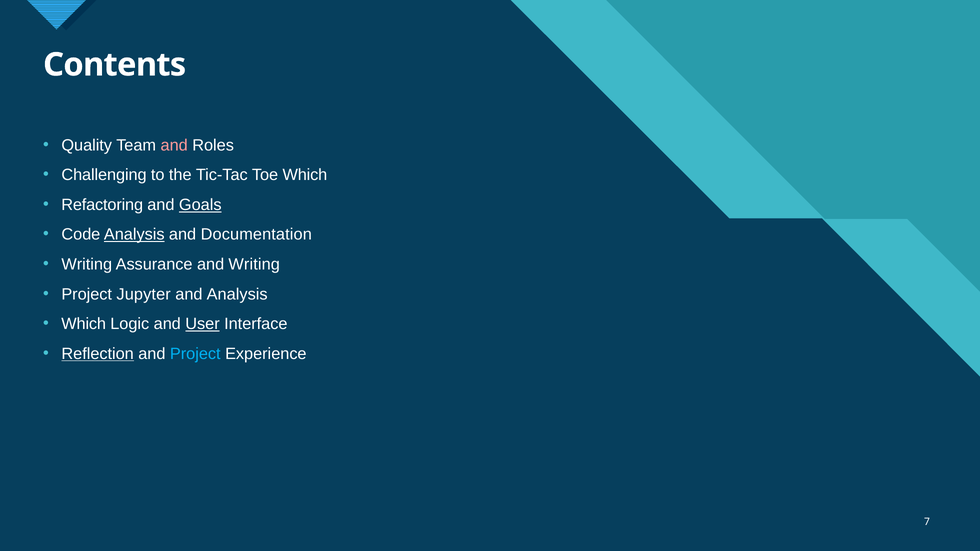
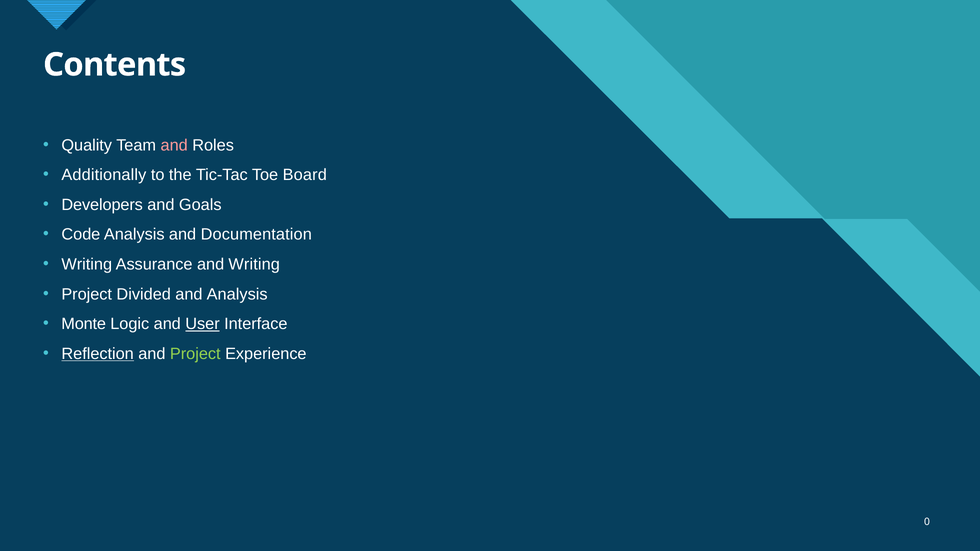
Challenging: Challenging -> Additionally (104, 175)
Toe Which: Which -> Board (305, 175)
Refactoring: Refactoring -> Developers (102, 205)
Goals underline: present -> none (200, 205)
Analysis underline: present -> none (134, 235)
Jupyter: Jupyter -> Divided (144, 294)
Which: Which -> Monte (84, 324)
Project colour: light blue -> light green (195, 354)
7: 7 -> 0 (927, 522)
